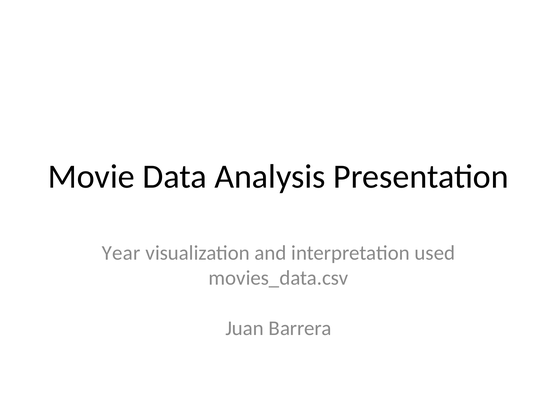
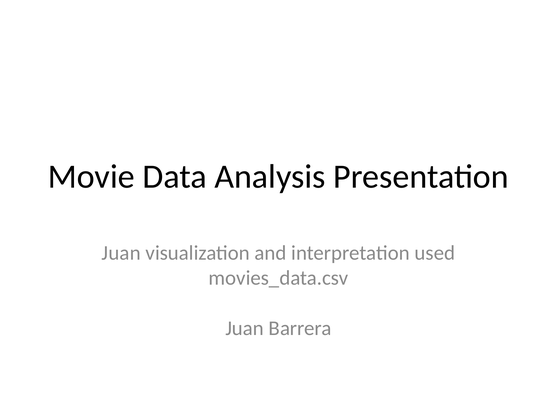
Year: Year -> Juan (121, 254)
